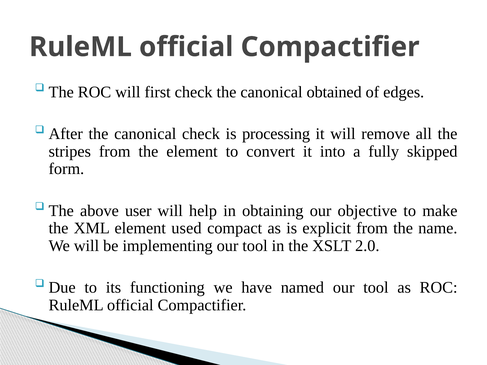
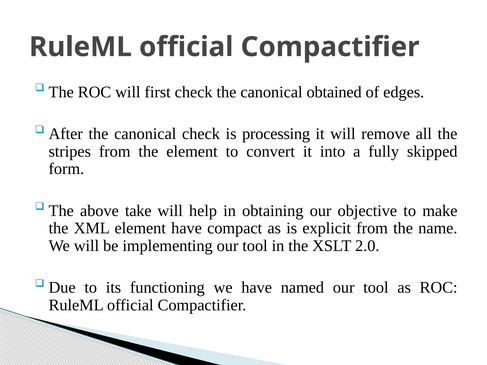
user: user -> take (138, 211)
element used: used -> have (187, 228)
